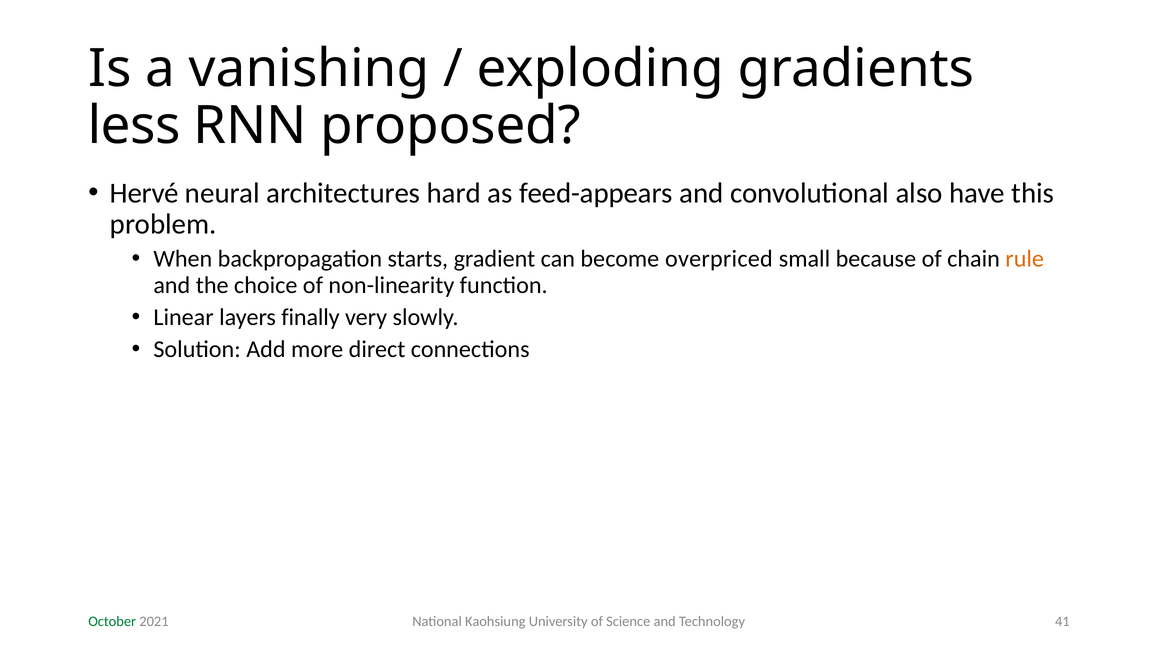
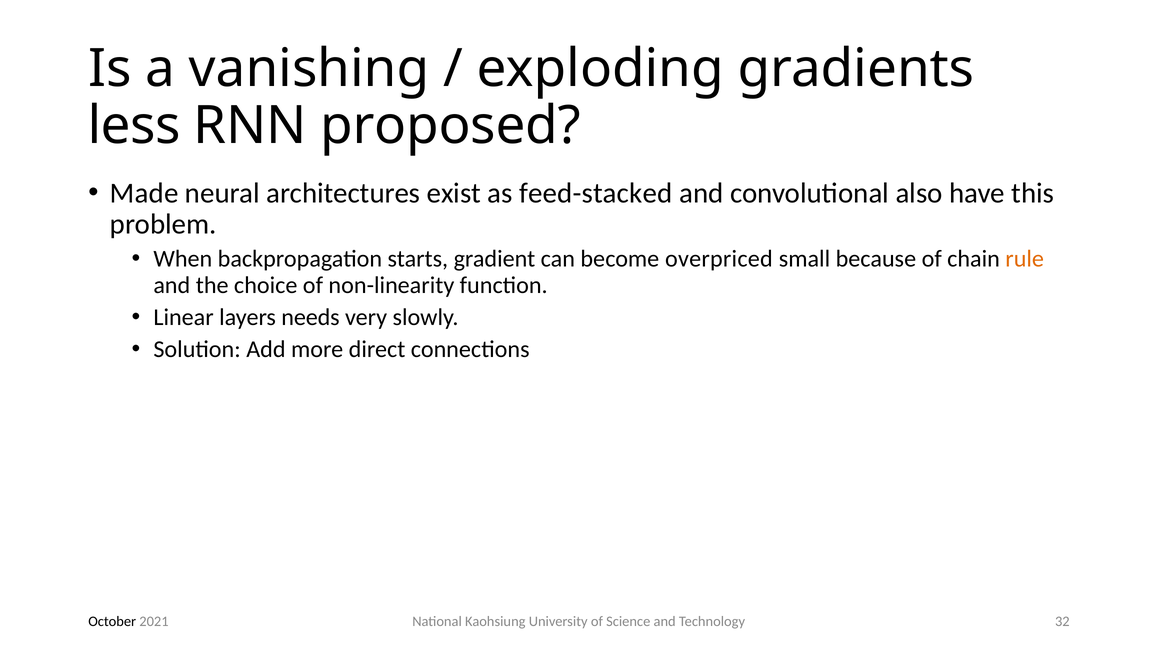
Hervé: Hervé -> Made (144, 193)
hard: hard -> exist (454, 193)
feed-appears: feed-appears -> feed-stacked (596, 193)
finally: finally -> needs (310, 317)
41: 41 -> 32 (1062, 622)
October colour: green -> black (112, 622)
